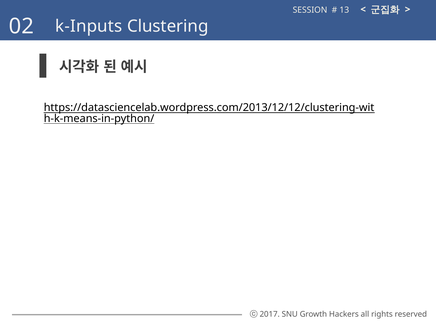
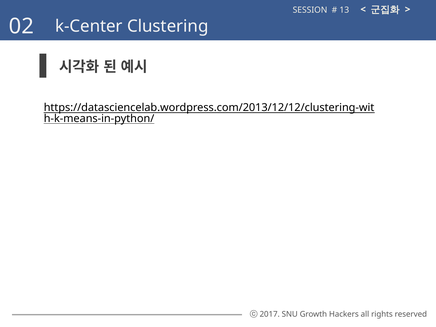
k-Inputs: k-Inputs -> k-Center (89, 26)
